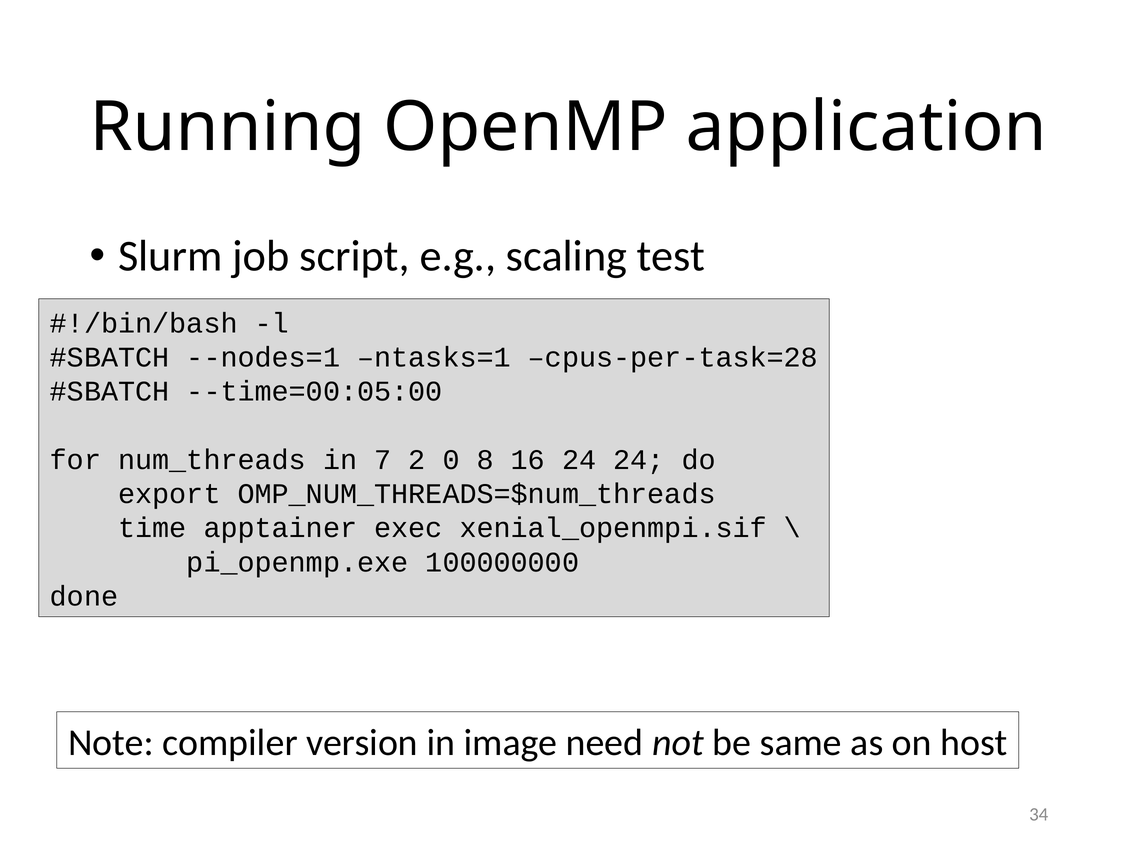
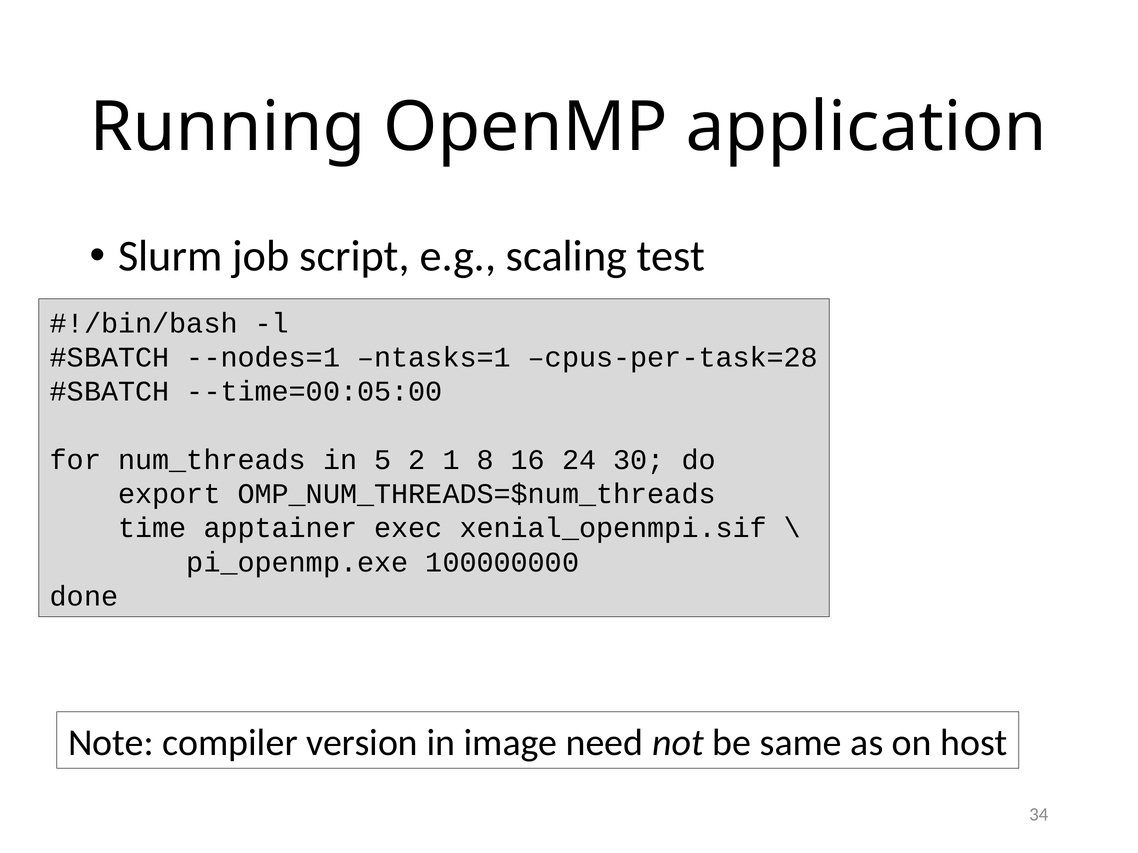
7: 7 -> 5 (383, 460)
0: 0 -> 1 (451, 460)
24 24: 24 -> 30 (639, 460)
